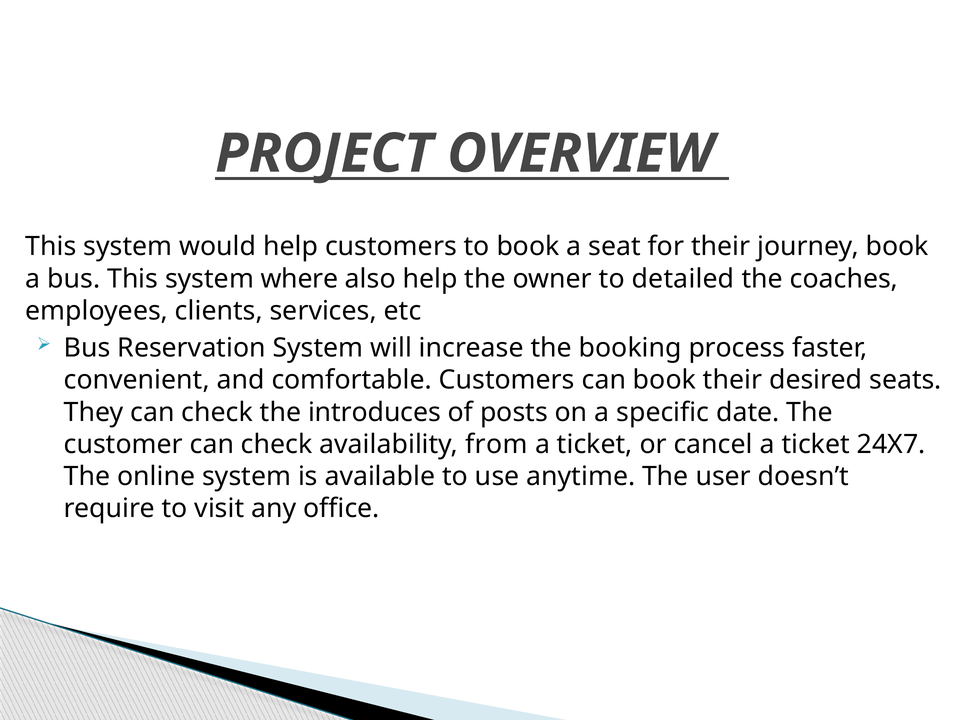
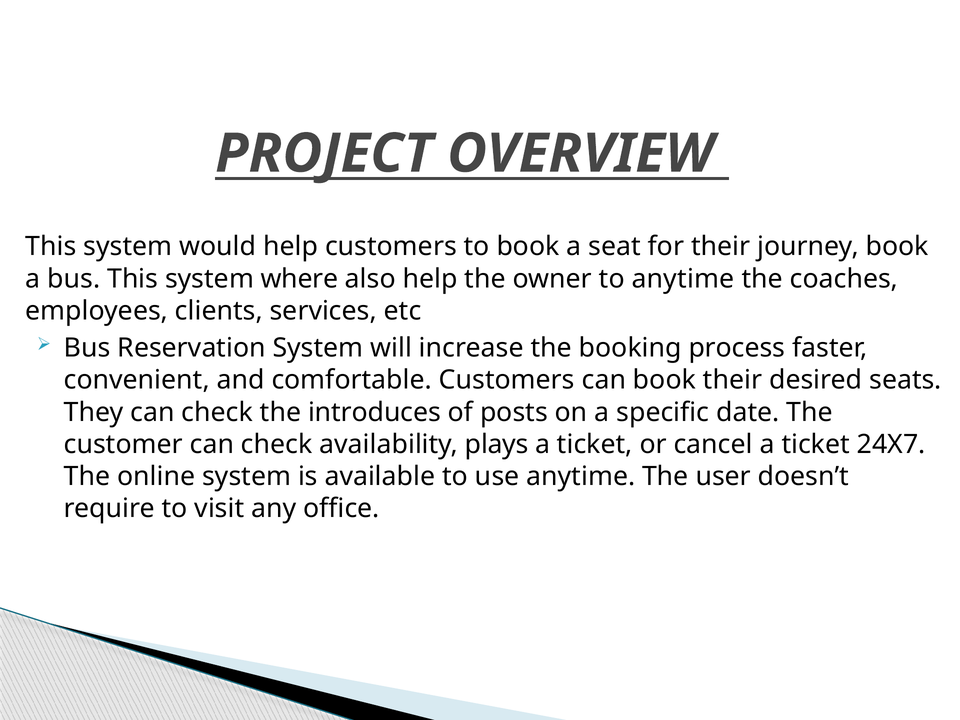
to detailed: detailed -> anytime (683, 279)
from: from -> plays (497, 444)
